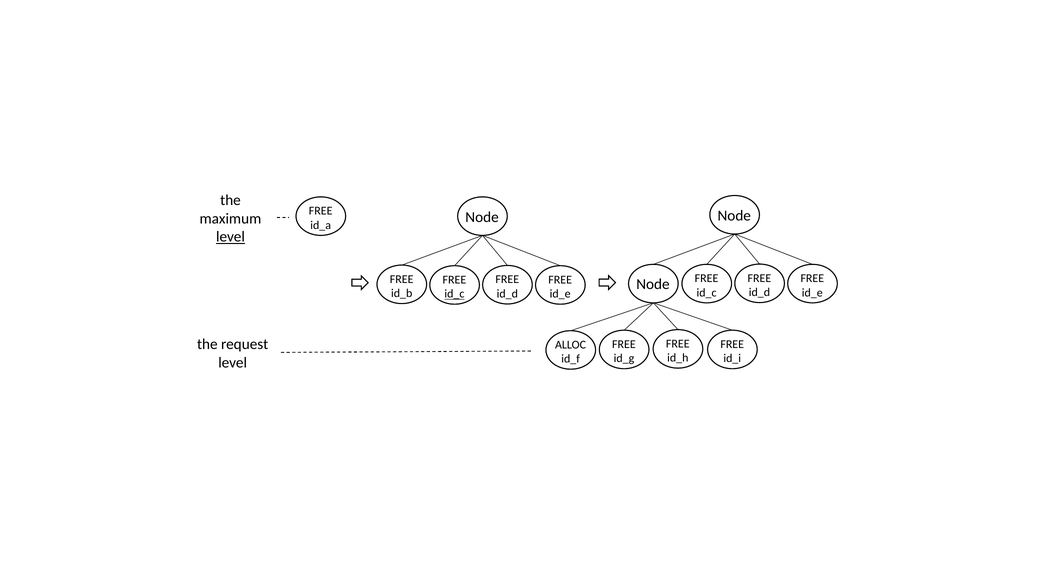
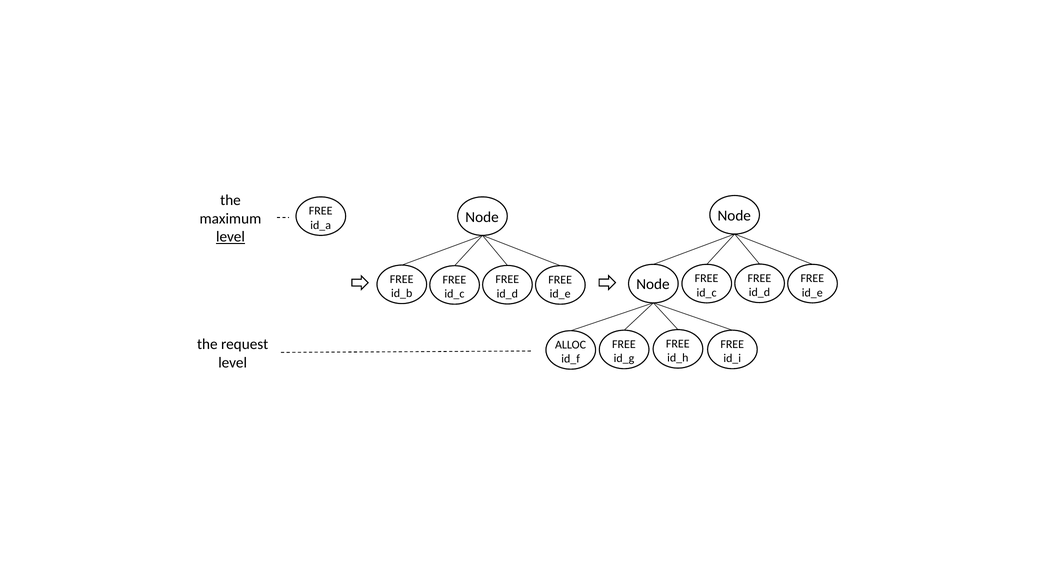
id_c underline: present -> none (454, 294)
